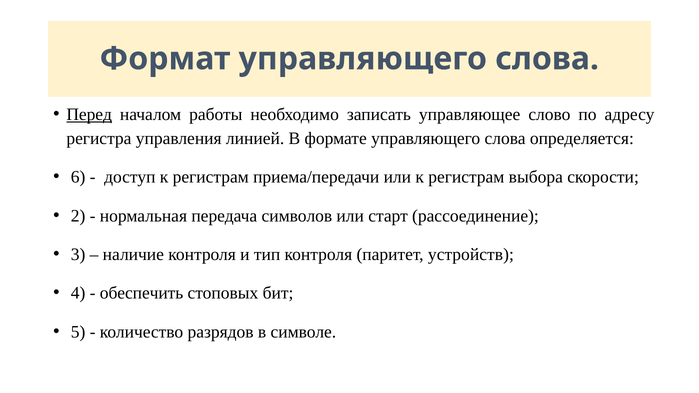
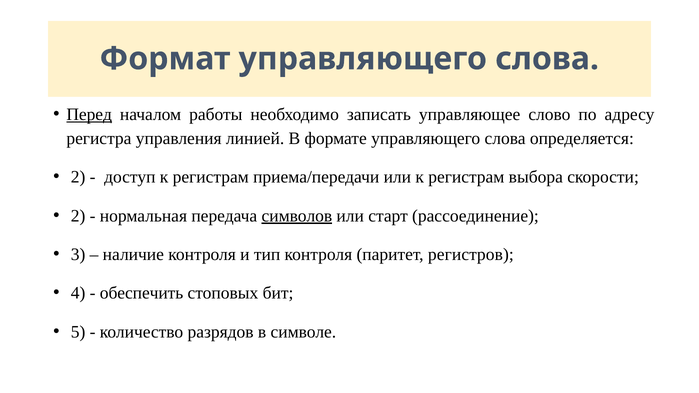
6: 6 -> 2 (78, 177)
символов underline: none -> present (297, 216)
устройств: устройств -> регистров (471, 255)
